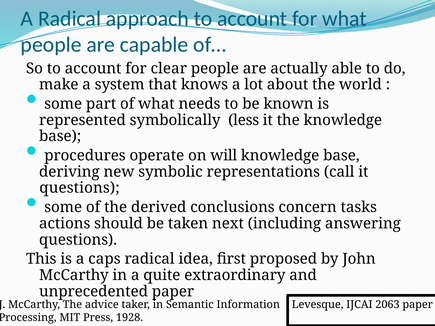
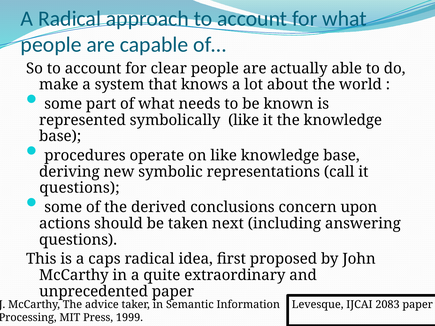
symbolically less: less -> like (244, 120)
on will: will -> like (224, 156)
tasks: tasks -> upon (359, 207)
2063: 2063 -> 2083 (387, 305)
1928: 1928 -> 1999 (129, 318)
